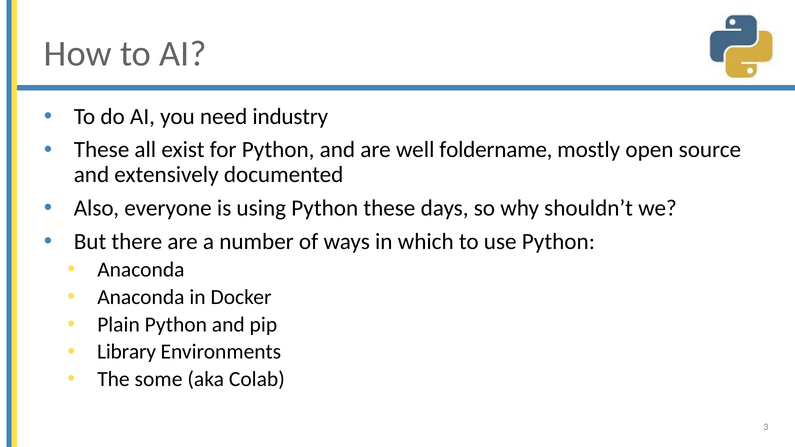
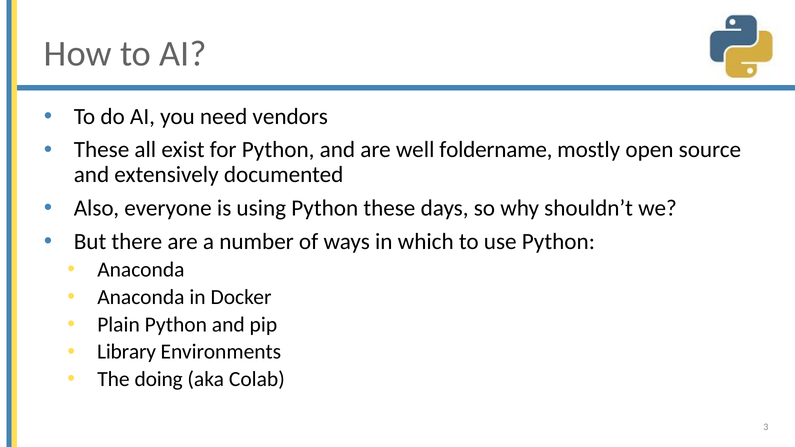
industry: industry -> vendors (290, 117)
some: some -> doing (159, 379)
